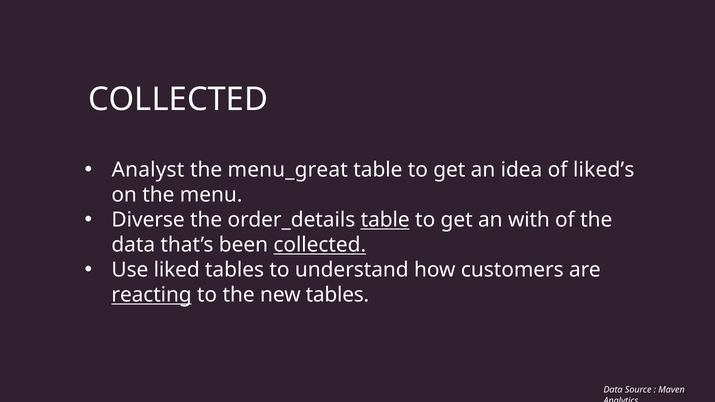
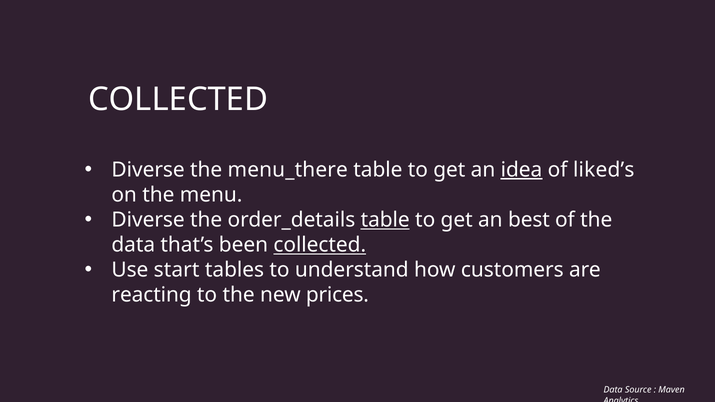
Analyst: Analyst -> Diverse (148, 170)
menu_great: menu_great -> menu_there (288, 170)
idea underline: none -> present (521, 170)
with: with -> best (529, 220)
liked: liked -> start (177, 270)
reacting underline: present -> none (152, 295)
new tables: tables -> prices (337, 295)
